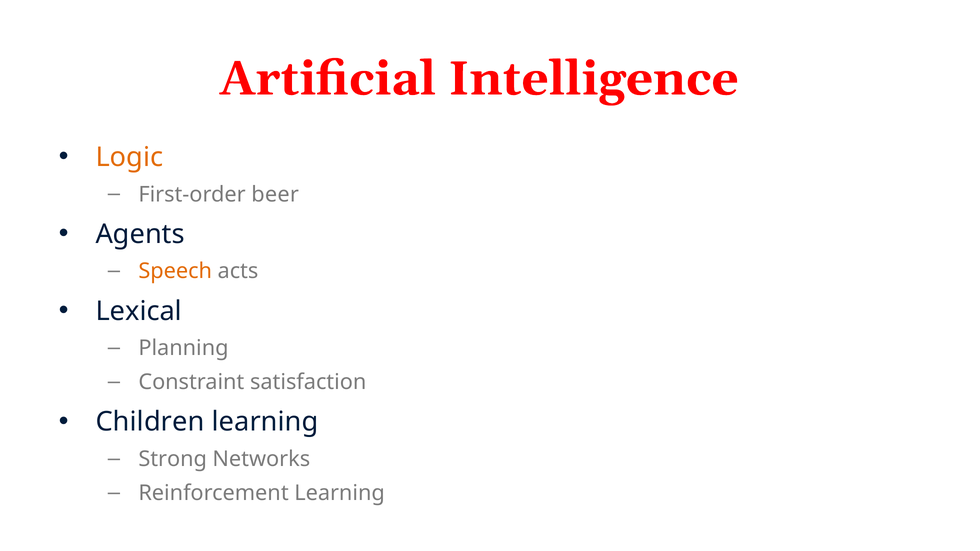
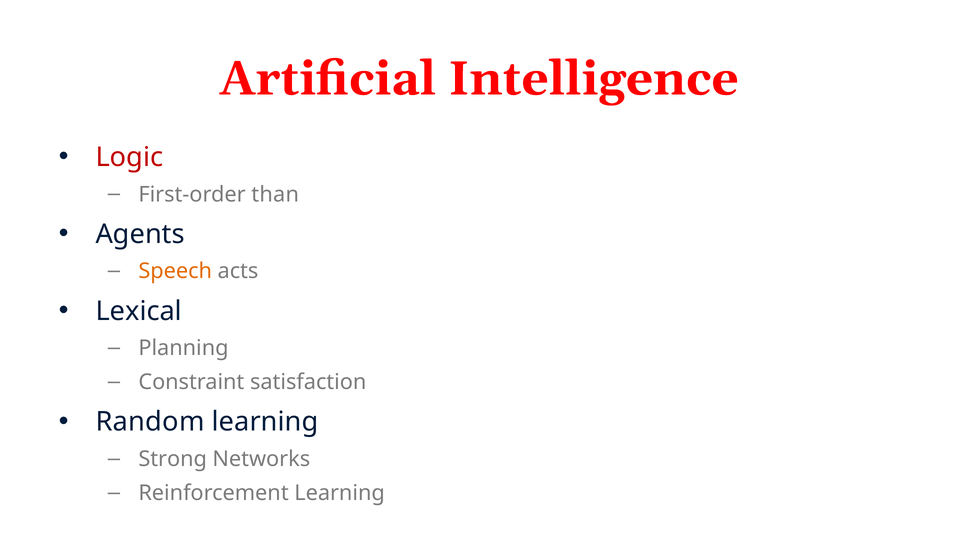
Logic colour: orange -> red (129, 157)
beer: beer -> than (275, 194)
Children: Children -> Random (150, 422)
